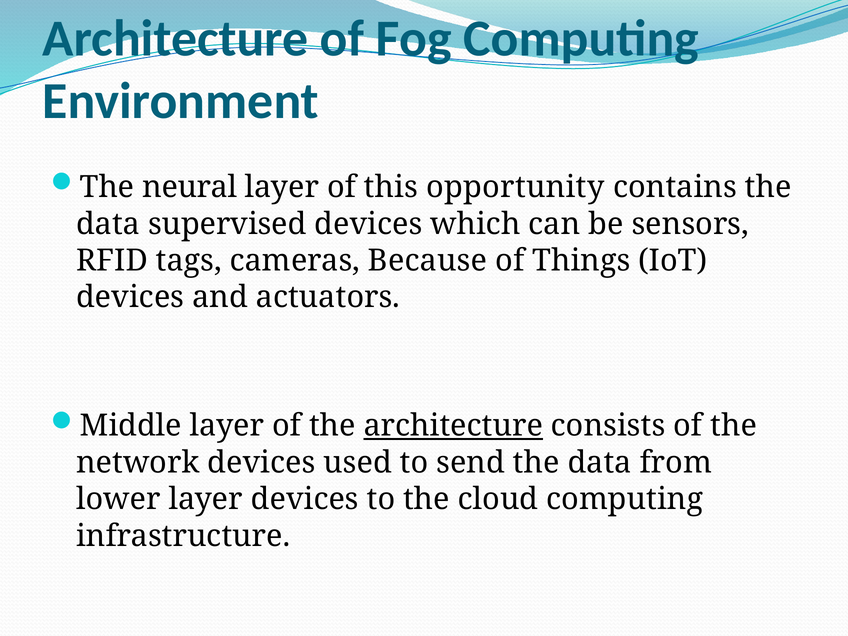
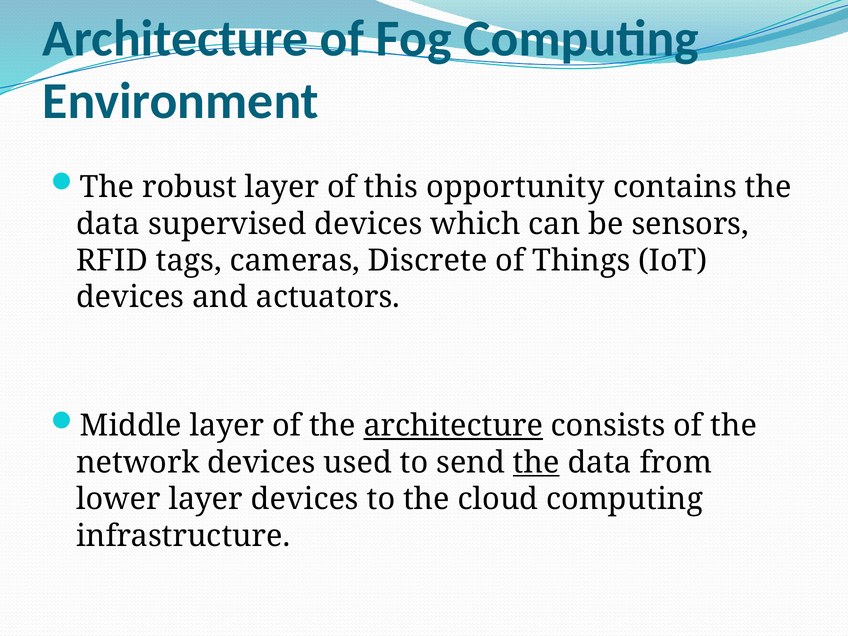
neural: neural -> robust (190, 187)
Because: Because -> Discrete (428, 261)
the underline: none -> present (536, 463)
